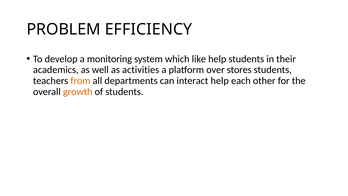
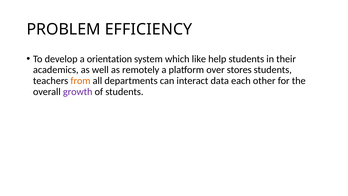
monitoring: monitoring -> orientation (109, 59)
activities: activities -> remotely (141, 70)
interact help: help -> data (220, 81)
growth colour: orange -> purple (78, 92)
